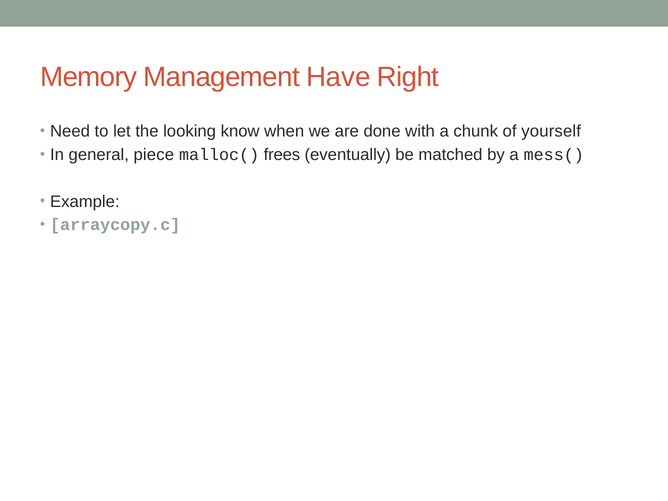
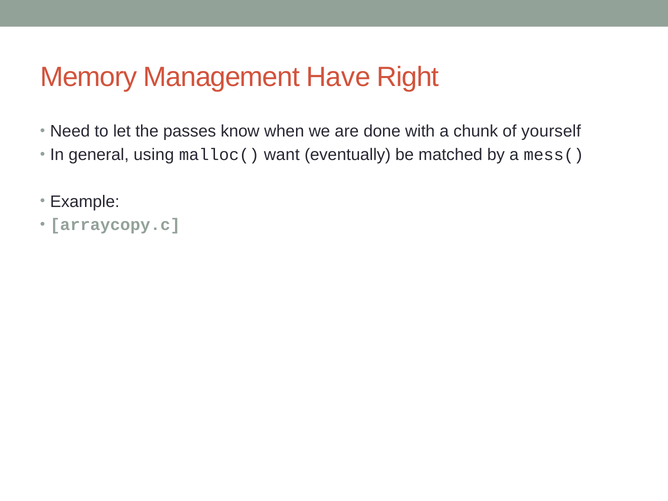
looking: looking -> passes (190, 131)
piece: piece -> using (154, 155)
frees: frees -> want (282, 155)
